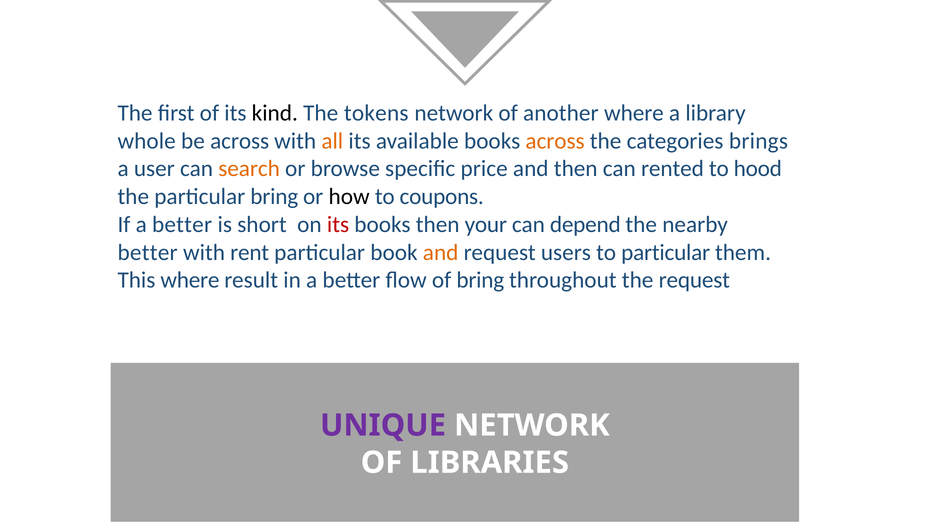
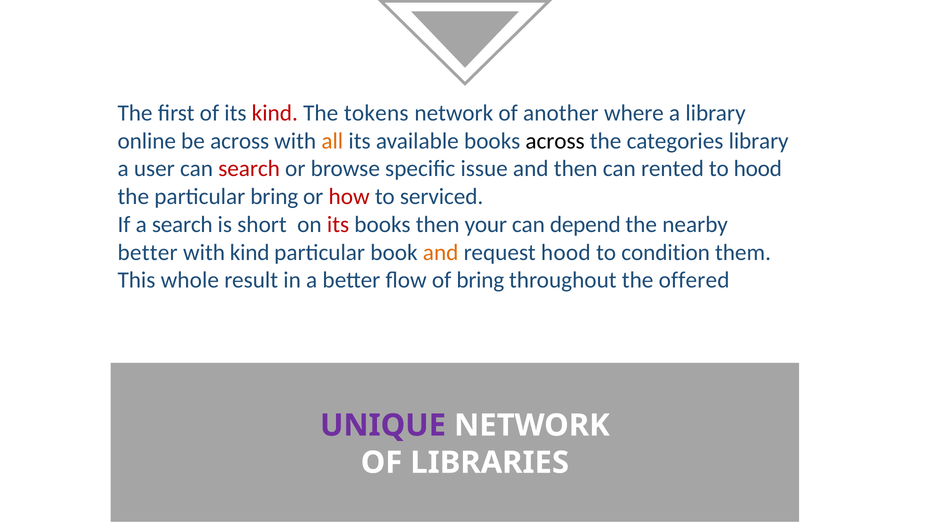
kind colour: black -> red (275, 113)
whole: whole -> online (147, 141)
across colour: orange -> black (555, 141)
categories brings: brings -> library (759, 141)
search colour: orange -> red (249, 169)
price: price -> issue (484, 169)
how colour: black -> red (349, 197)
coupons: coupons -> serviced (442, 197)
If a better: better -> search (182, 225)
with rent: rent -> kind (250, 252)
request users: users -> hood (566, 252)
to particular: particular -> condition (666, 252)
This where: where -> whole (190, 280)
the request: request -> offered (694, 280)
